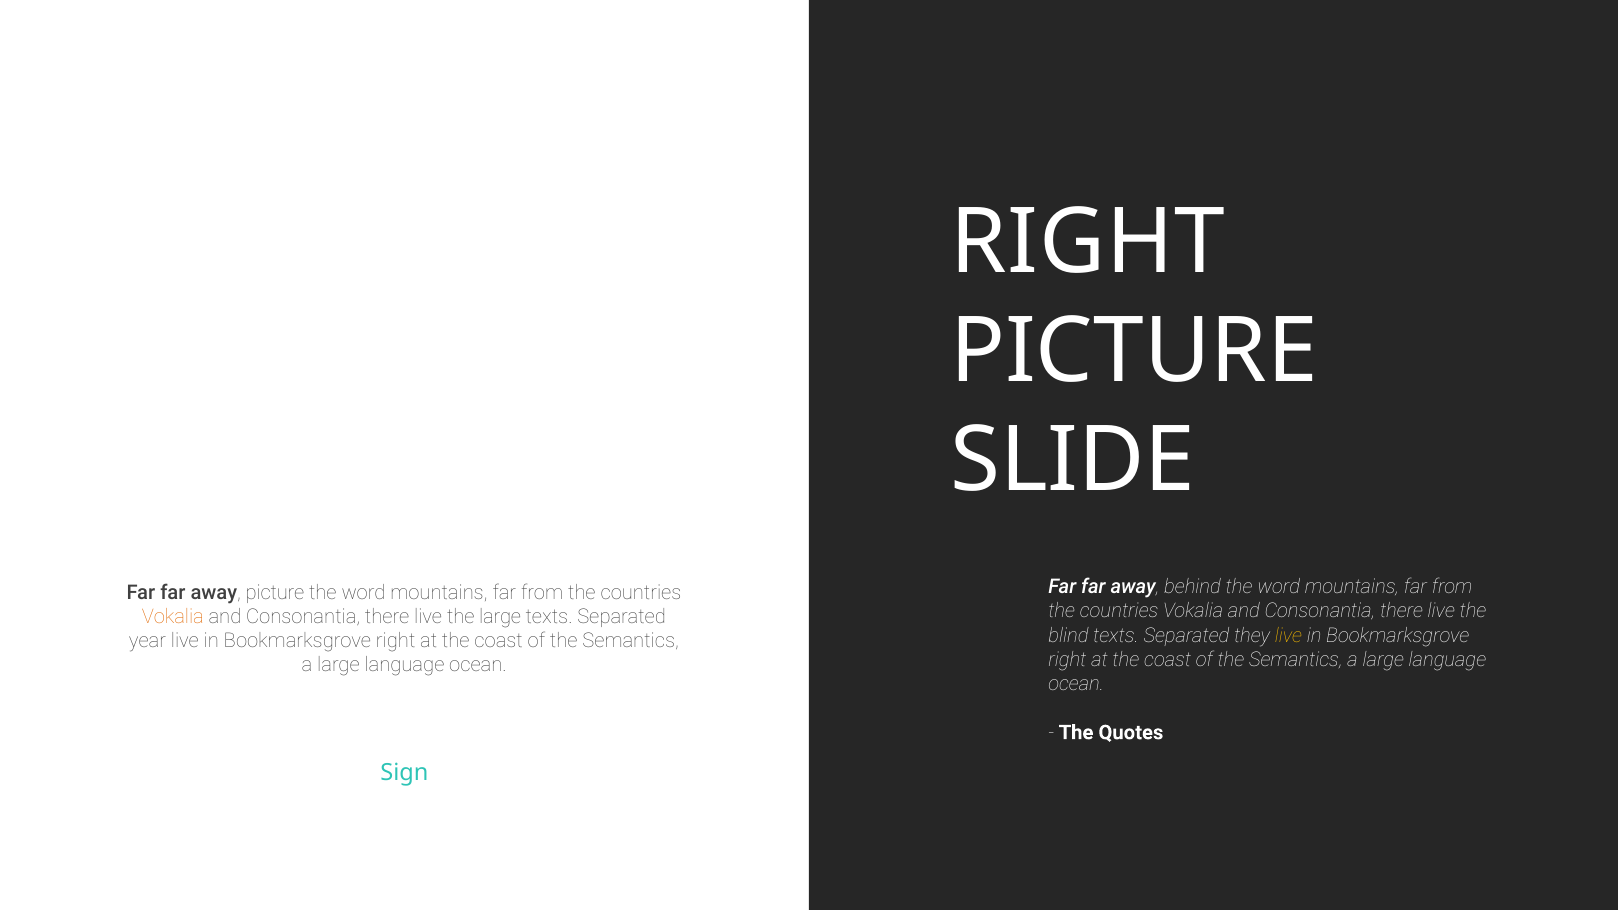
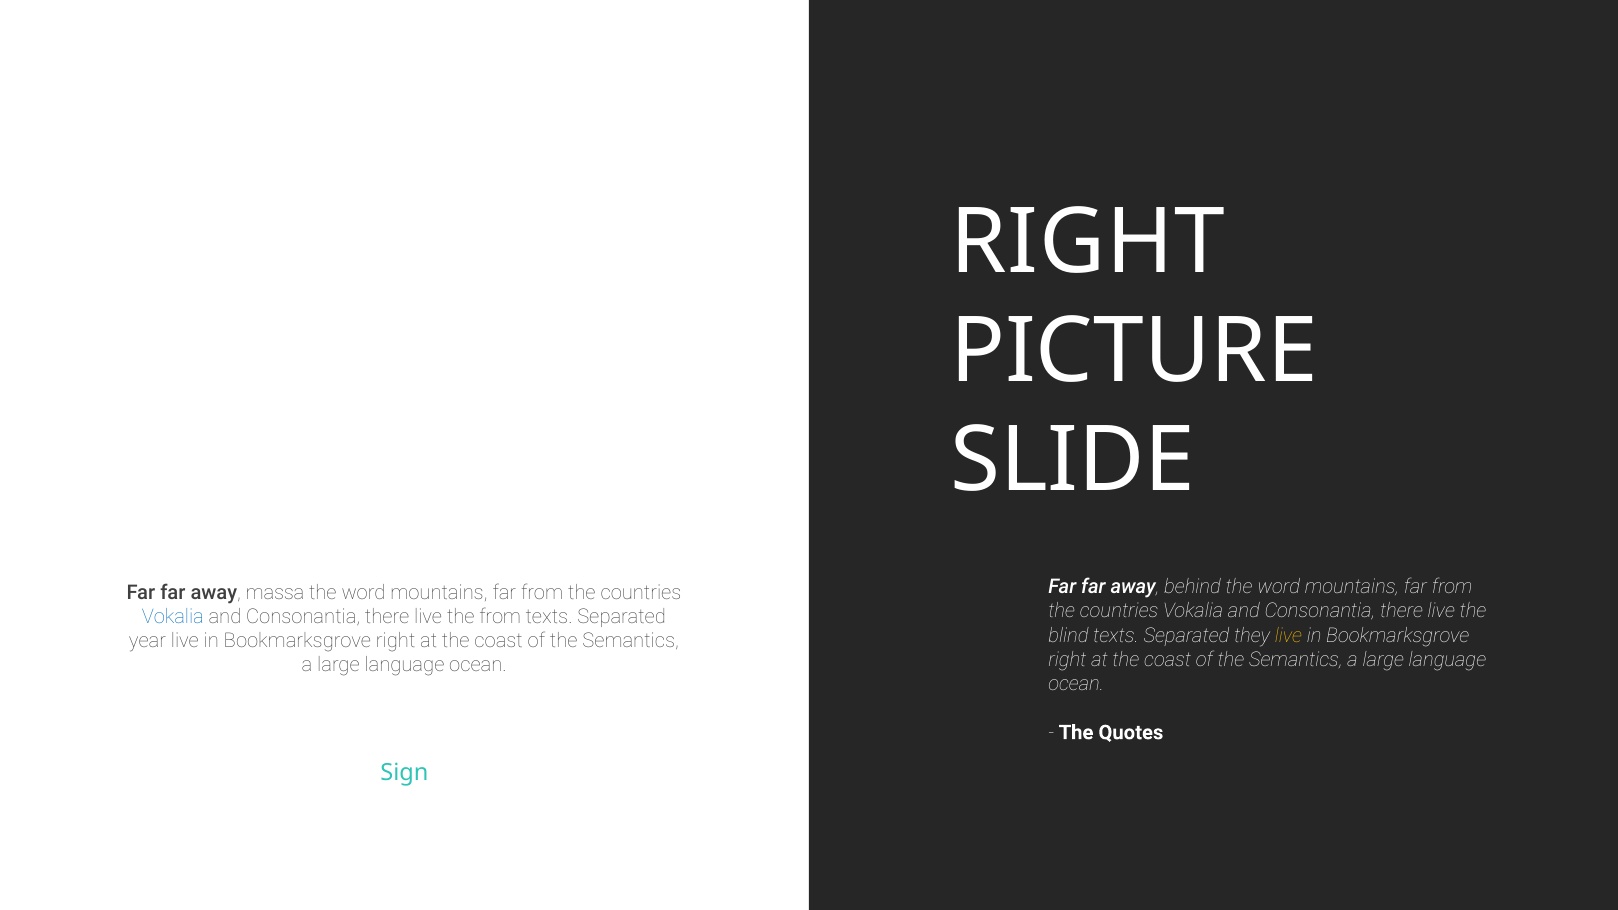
away picture: picture -> massa (275, 592)
Vokalia colour: orange -> blue (173, 617)
the large: large -> from (500, 617)
